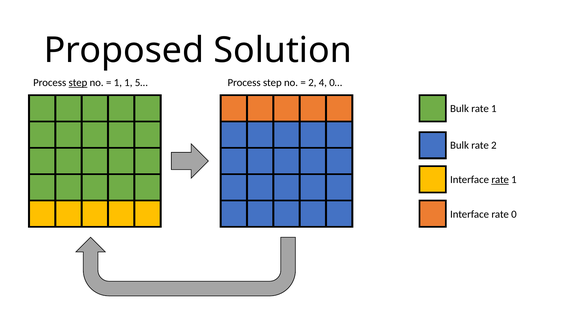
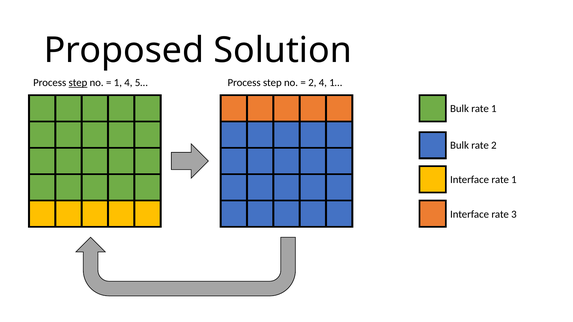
1 1: 1 -> 4 (128, 83)
0…: 0… -> 1… (336, 83)
rate underline: present -> none (500, 180)
0: 0 -> 3 (514, 214)
